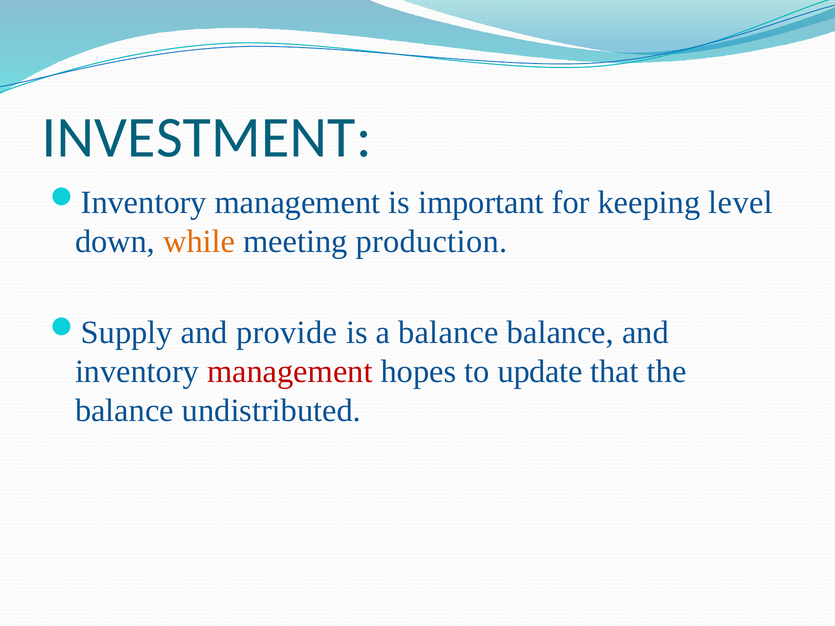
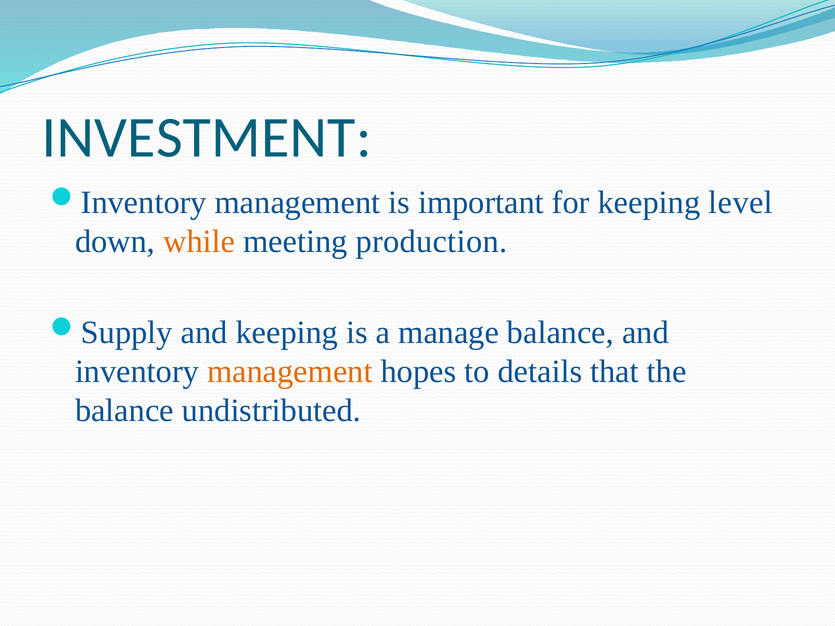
and provide: provide -> keeping (287, 333)
a balance: balance -> manage (449, 333)
management colour: red -> orange (290, 372)
update: update -> details (540, 372)
